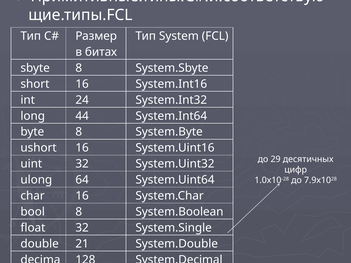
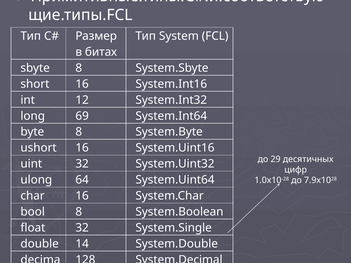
24: 24 -> 12 (82, 100)
44: 44 -> 69 (82, 116)
21: 21 -> 14 (82, 244)
